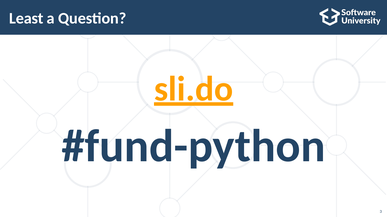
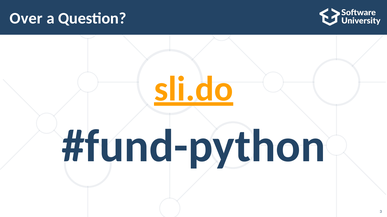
Least: Least -> Over (26, 18)
